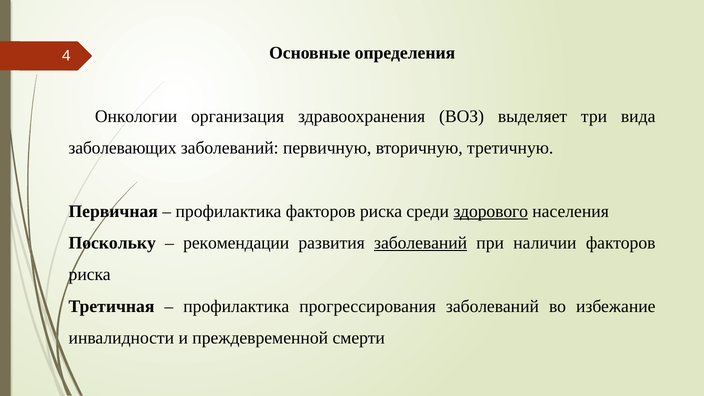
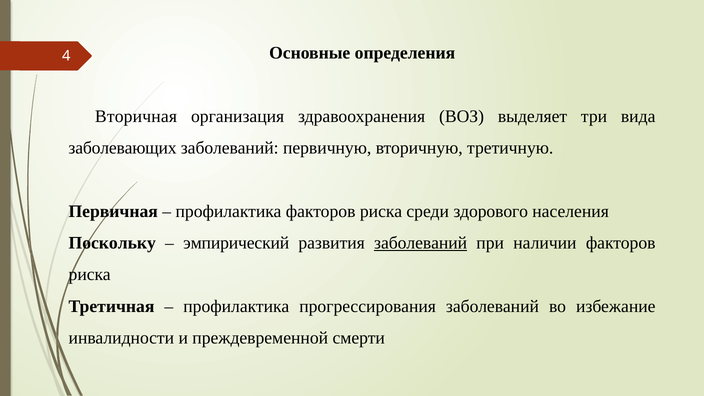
Онкологии: Онкологии -> Вторичная (136, 116)
здорового underline: present -> none (491, 211)
рекомендации: рекомендации -> эмпирический (236, 243)
